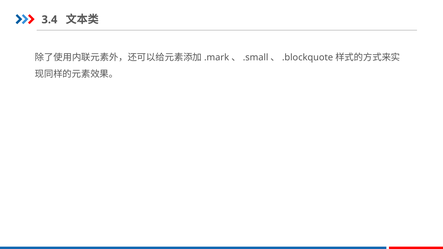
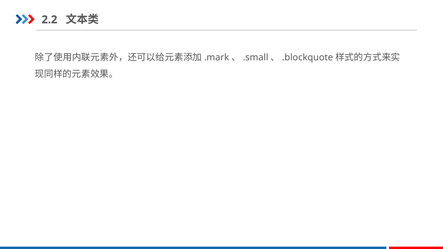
3.4: 3.4 -> 2.2 (49, 20)
